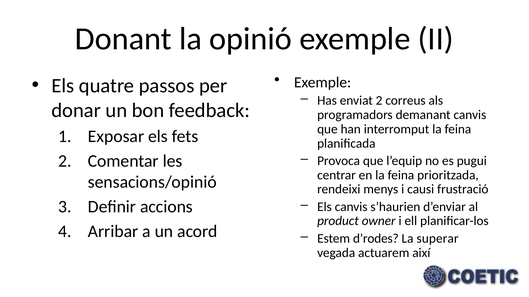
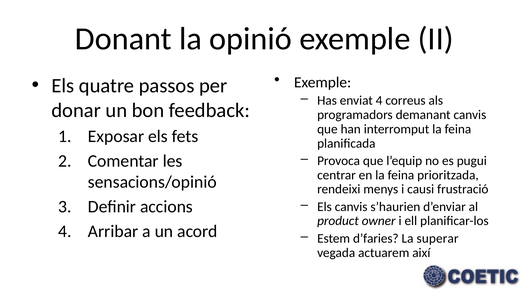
enviat 2: 2 -> 4 (379, 101)
d’rodes: d’rodes -> d’faries (376, 239)
